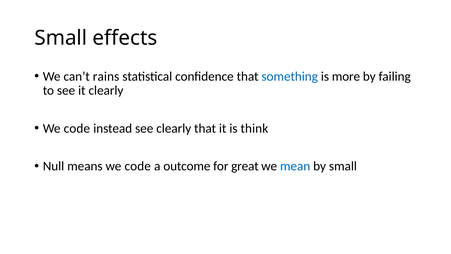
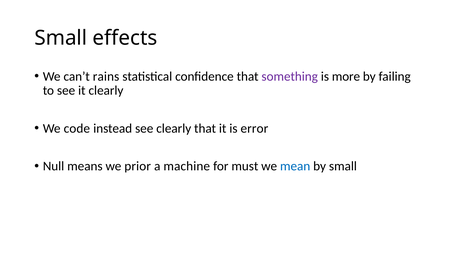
something colour: blue -> purple (290, 76)
think: think -> error (254, 128)
means we code: code -> prior (138, 166)
outcome: outcome -> machine (187, 166)
great: great -> must (245, 166)
